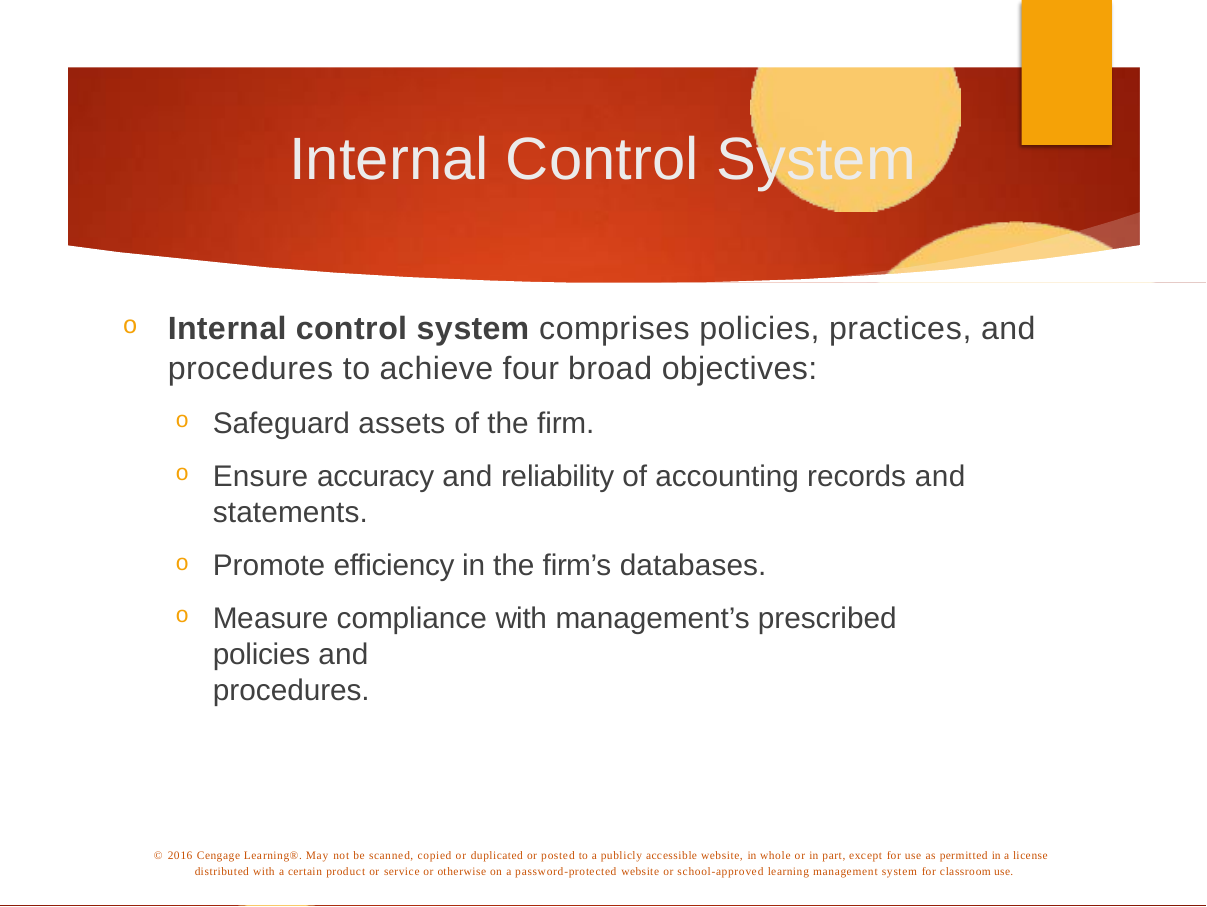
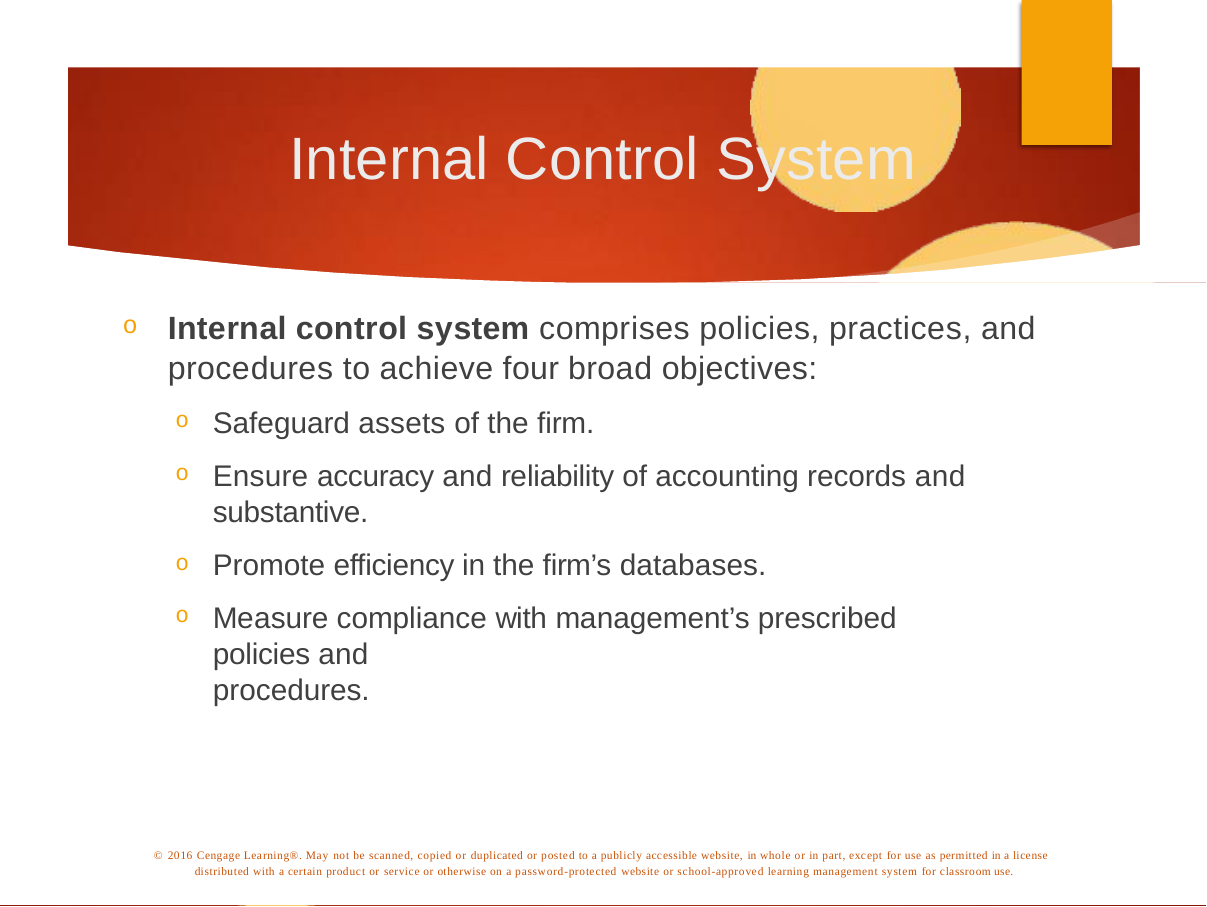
statements: statements -> substantive (291, 512)
